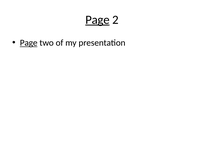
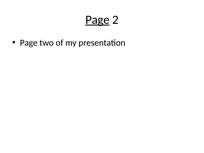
Page underline: present -> none (29, 43)
